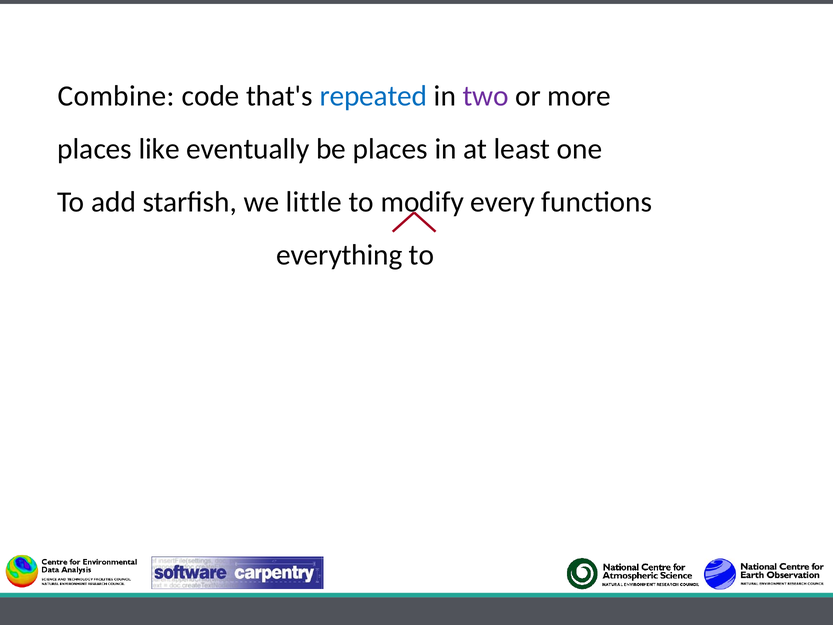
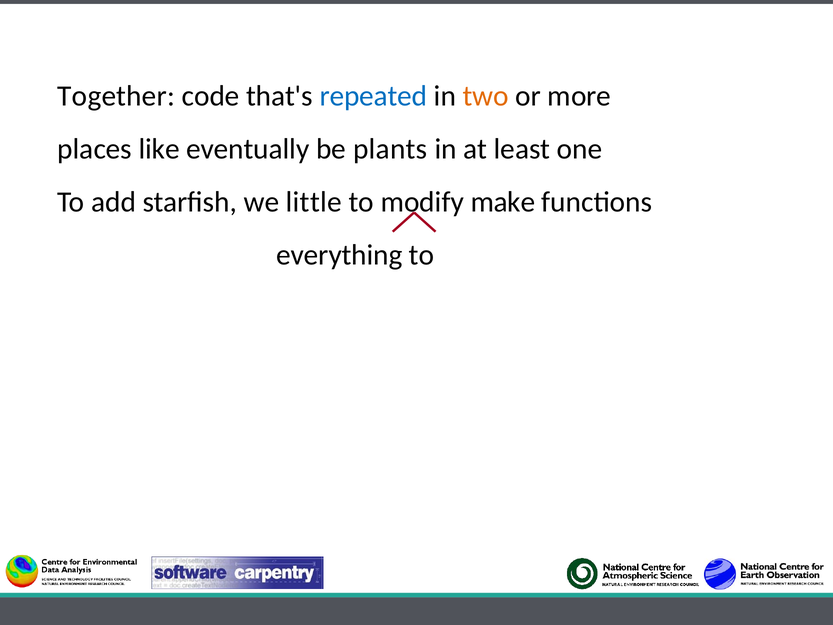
Combine: Combine -> Together (116, 96)
two colour: purple -> orange (486, 96)
be places: places -> plants (390, 149)
every: every -> make (503, 202)
